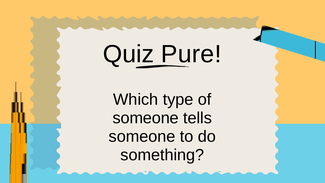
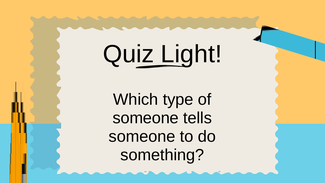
Pure: Pure -> Light (191, 54)
